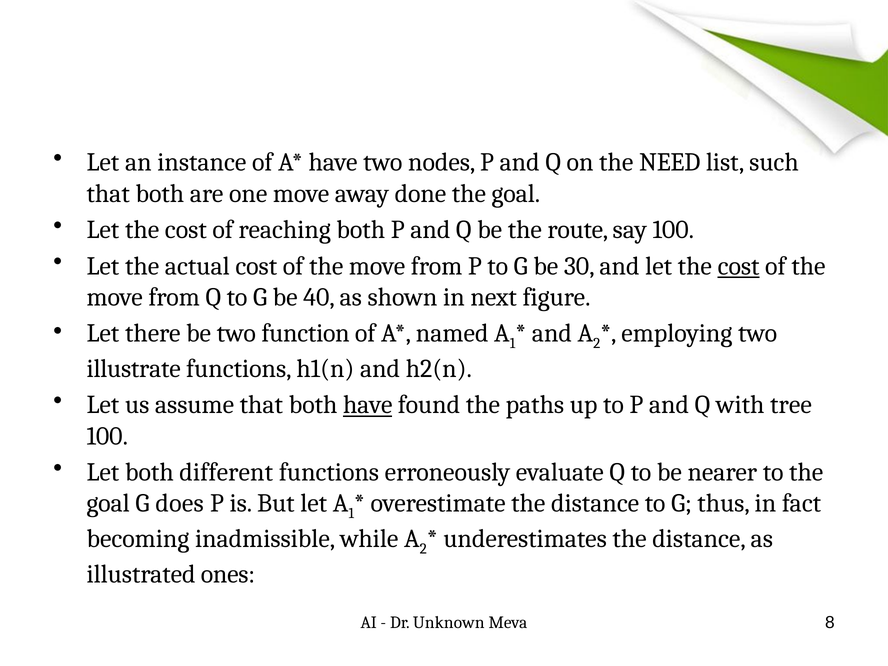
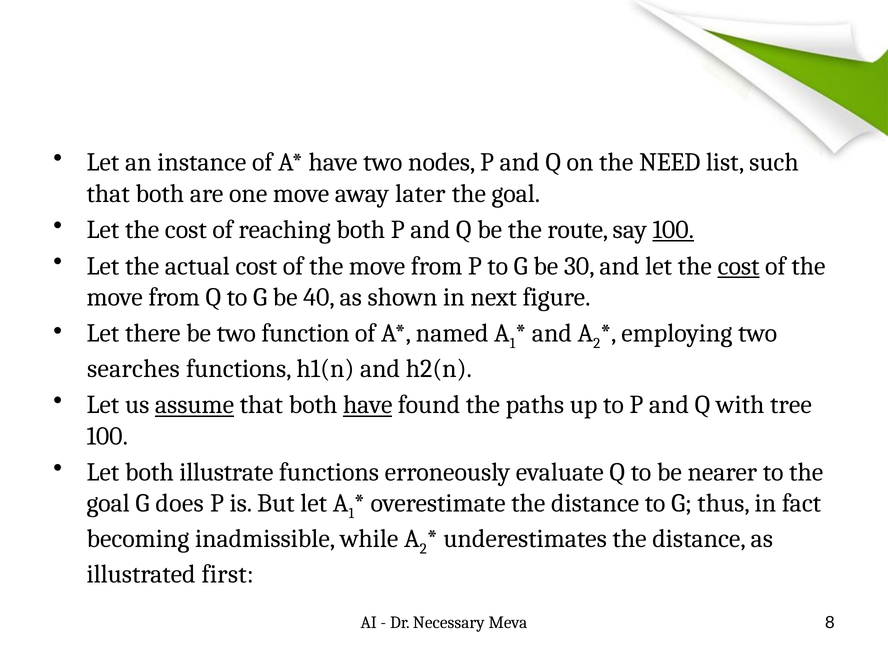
done: done -> later (420, 193)
100 underline: none -> present (673, 230)
illustrate: illustrate -> searches (133, 369)
assume underline: none -> present (195, 405)
different: different -> illustrate (226, 472)
ones: ones -> first (228, 574)
Unknown: Unknown -> Necessary (449, 623)
